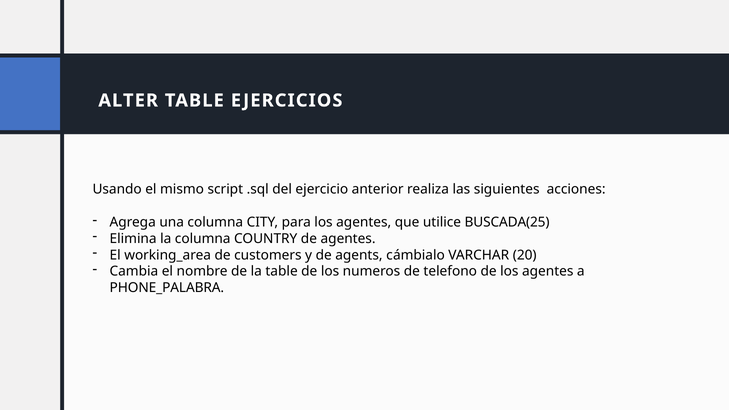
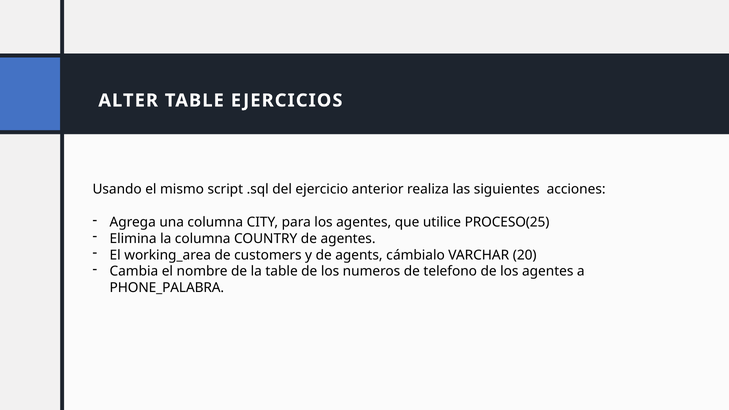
BUSCADA(25: BUSCADA(25 -> PROCESO(25 (507, 222)
